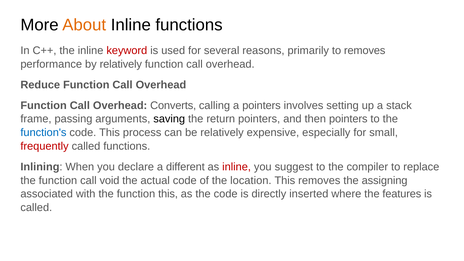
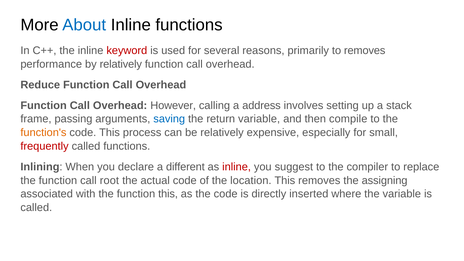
About colour: orange -> blue (84, 25)
Converts: Converts -> However (173, 105)
a pointers: pointers -> address (261, 105)
saving colour: black -> blue (169, 119)
return pointers: pointers -> variable (259, 119)
then pointers: pointers -> compile (348, 119)
function's colour: blue -> orange (43, 133)
void: void -> root (109, 180)
the features: features -> variable (402, 194)
